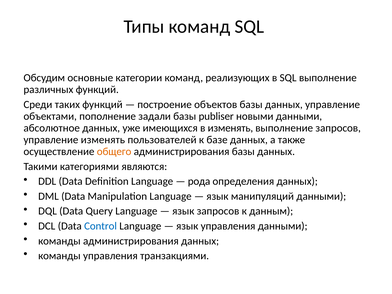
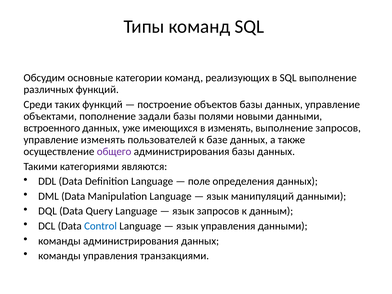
publiser: publiser -> полями (216, 116)
абсолютное: абсолютное -> встроенного (52, 128)
общего colour: orange -> purple (114, 152)
рода: рода -> поле (199, 181)
